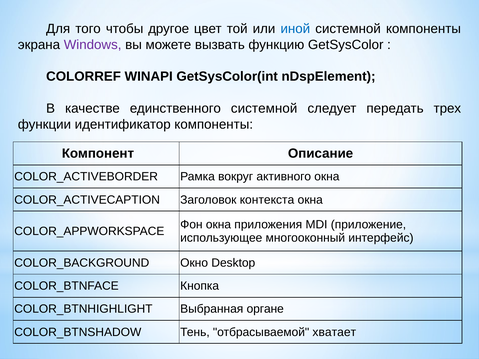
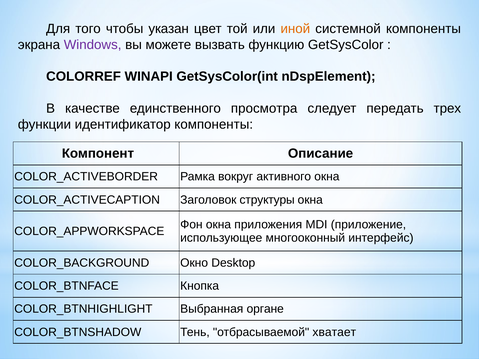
другое: другое -> указан (169, 29)
иной colour: blue -> orange (295, 29)
единственного системной: системной -> просмотра (264, 109)
контекста: контекста -> структуры (267, 200)
